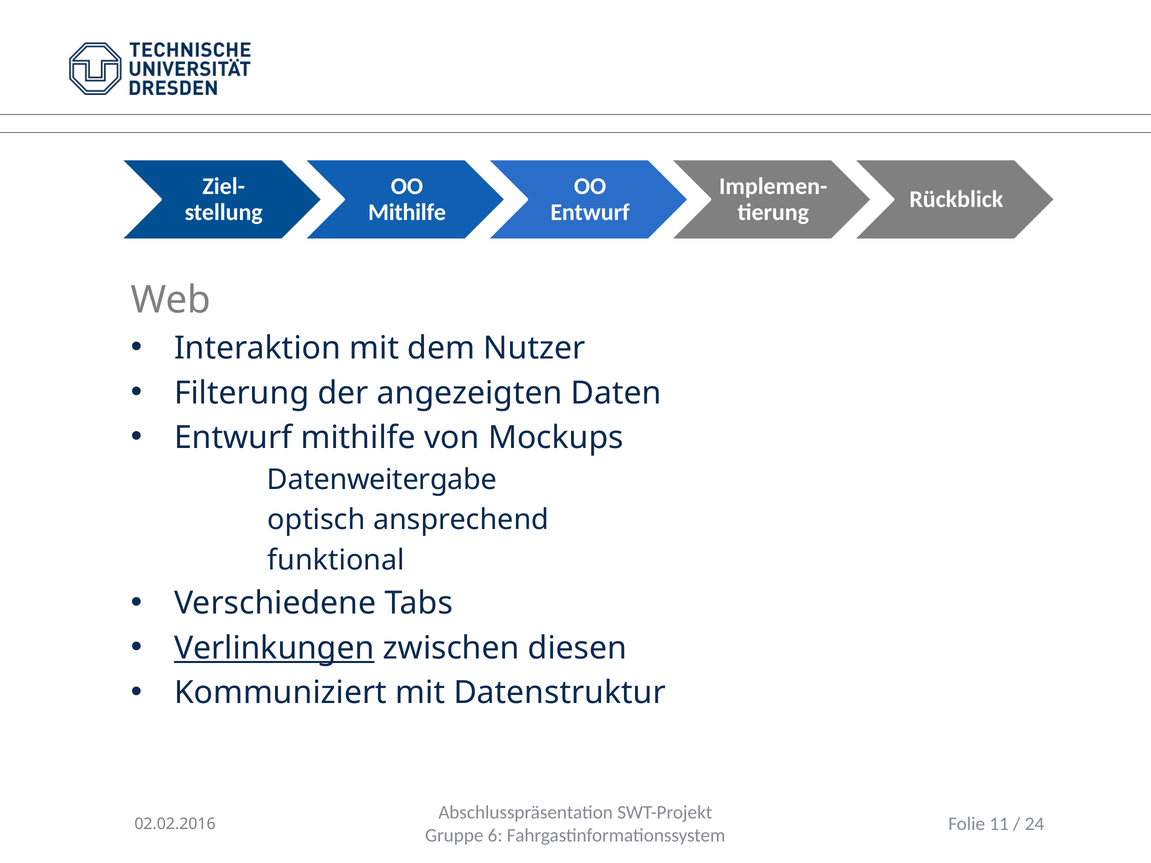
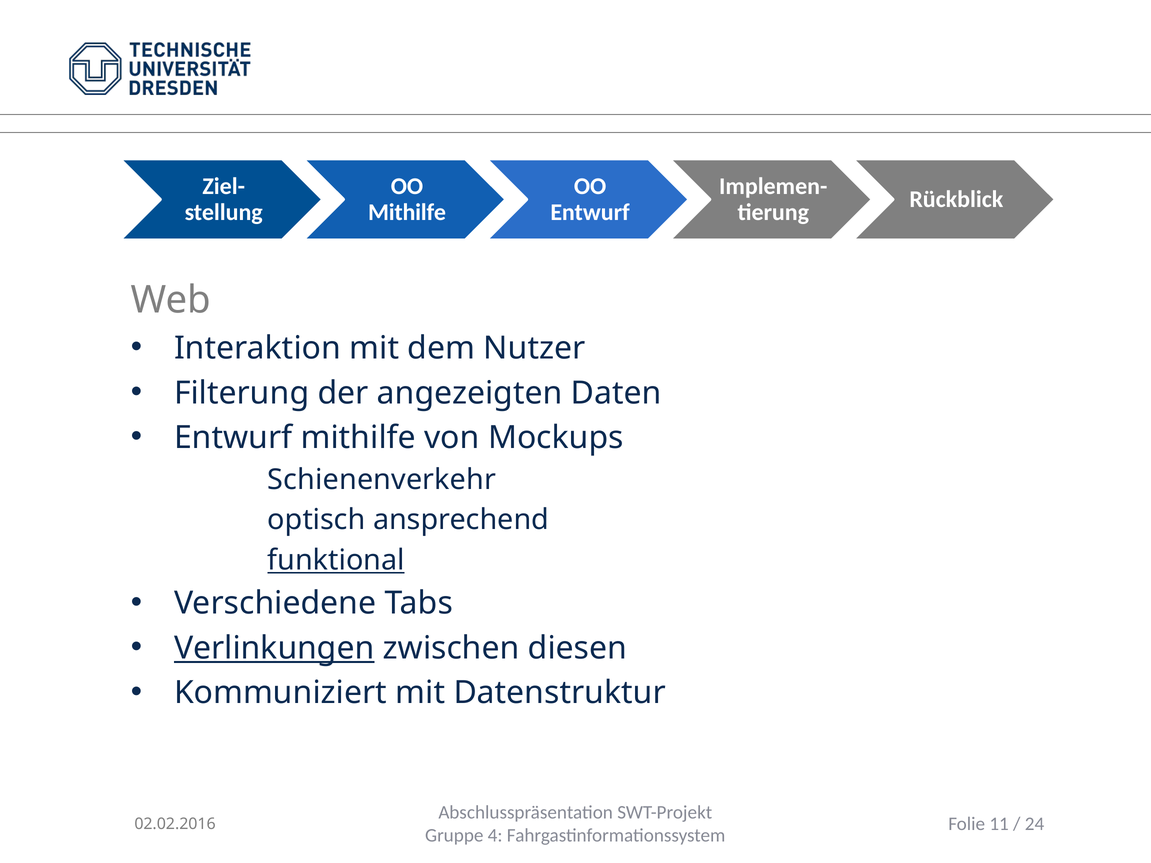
Datenweitergabe: Datenweitergabe -> Schienenverkehr (382, 480)
funktional underline: none -> present (336, 560)
6: 6 -> 4 (495, 836)
